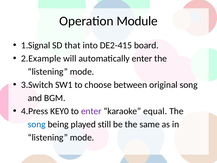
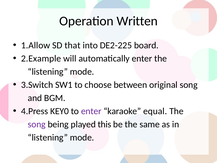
Module: Module -> Written (137, 21)
1.Signal: 1.Signal -> 1.Allow (36, 45)
DE2-415: DE2-415 -> DE2-225 (116, 45)
song colour: blue -> purple (37, 124)
still: still -> this (105, 124)
